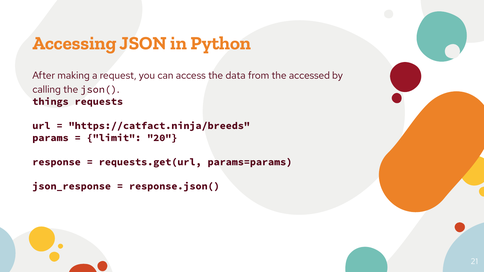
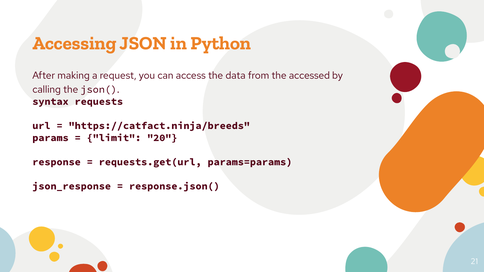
things: things -> syntax (50, 102)
